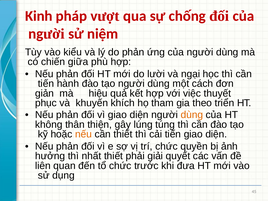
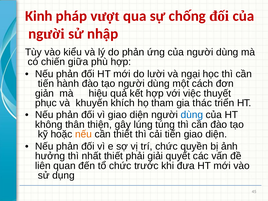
niệm: niệm -> nhập (103, 34)
theo: theo -> thác (202, 103)
dùng colour: orange -> blue (192, 115)
